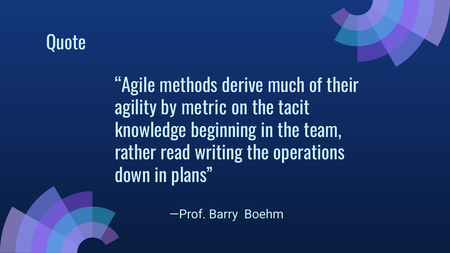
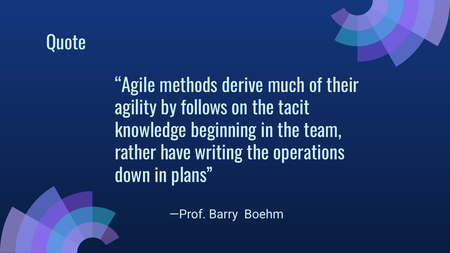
metric: metric -> follows (204, 109)
read: read -> have (176, 154)
